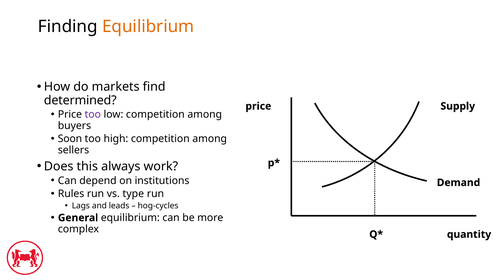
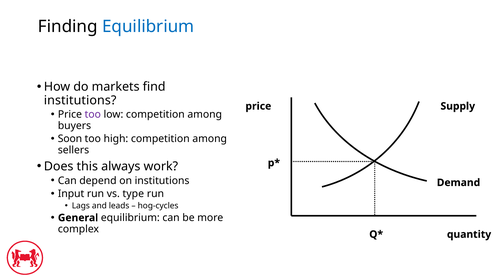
Equilibrium colour: orange -> blue (148, 27)
determined: determined -> institutions (80, 100)
Rules: Rules -> Input (71, 193)
